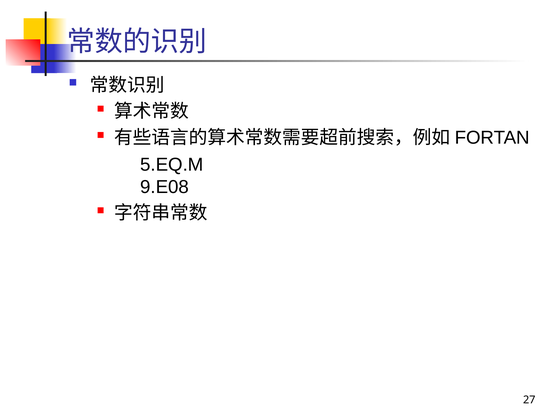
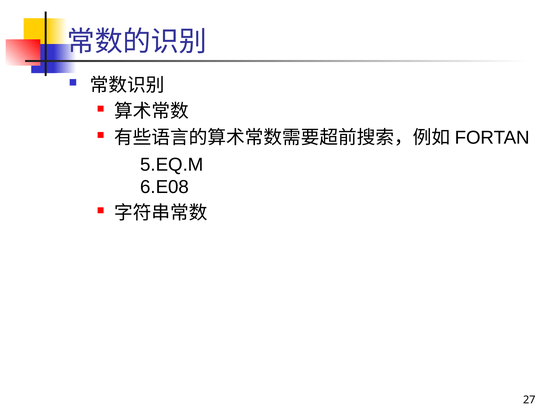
9.E08: 9.E08 -> 6.E08 (165, 187)
